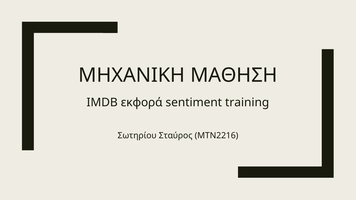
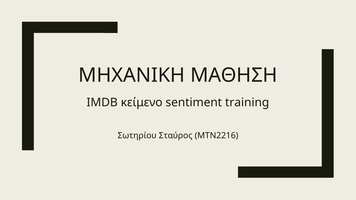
εκφορά: εκφορά -> κείμενο (142, 103)
